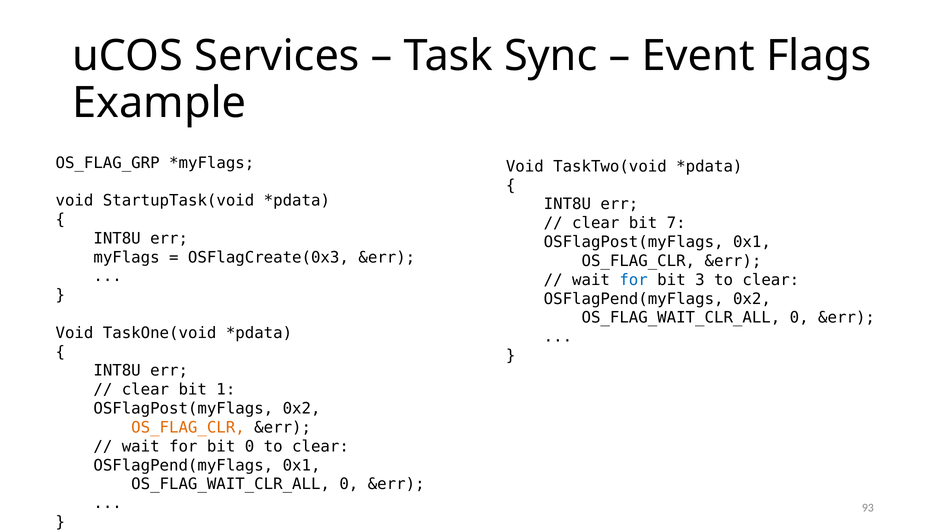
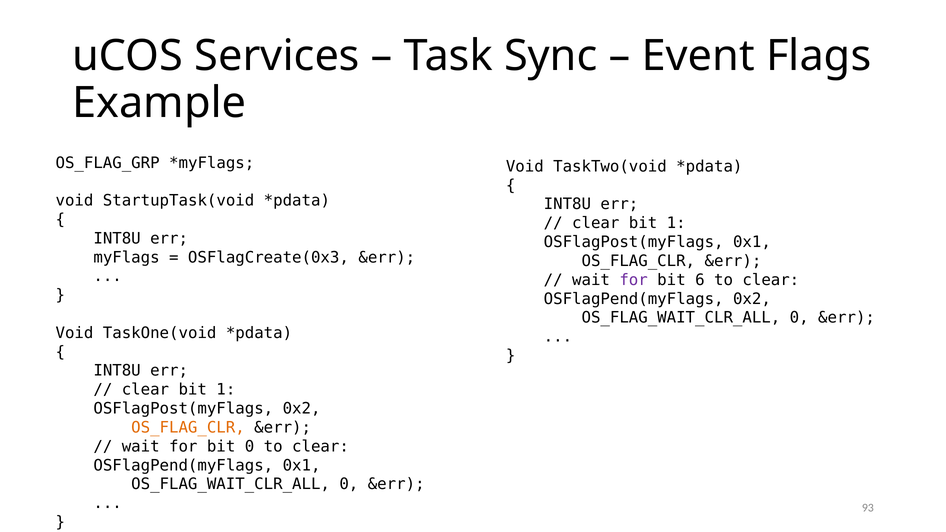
7: 7 -> 1 (676, 223)
for colour: blue -> purple (634, 280)
3: 3 -> 6 (700, 280)
